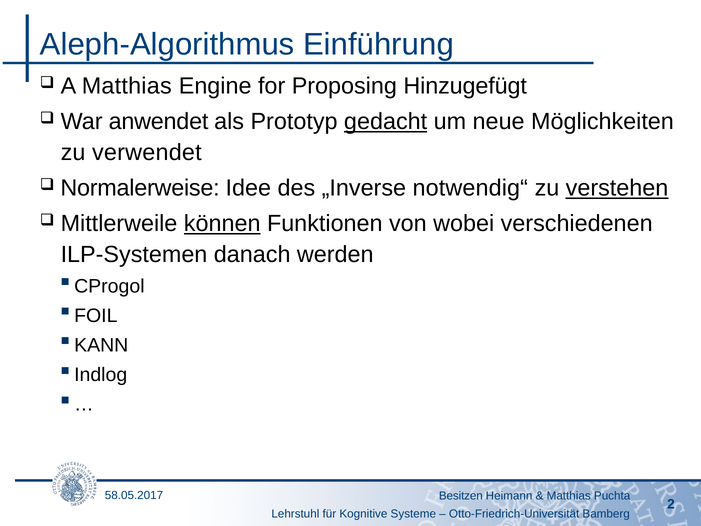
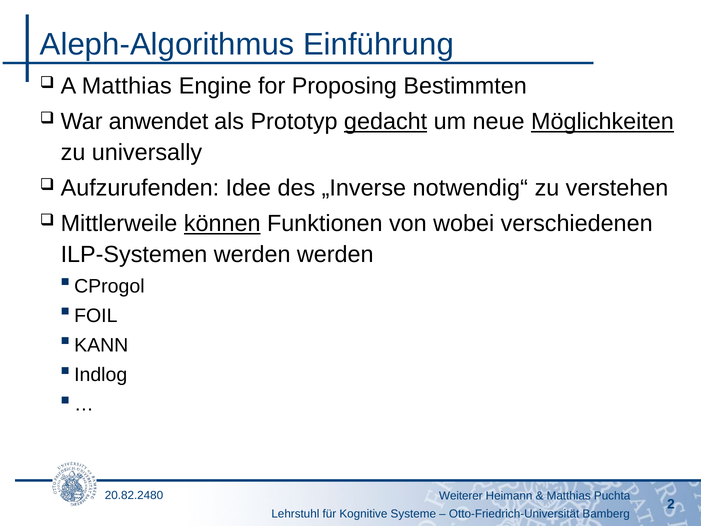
Hinzugefügt: Hinzugefügt -> Bestimmten (465, 86)
Möglichkeiten underline: none -> present (602, 122)
verwendet: verwendet -> universally (147, 153)
Normalerweise: Normalerweise -> Aufzurufenden (140, 188)
verstehen underline: present -> none (617, 188)
ILP-Systemen danach: danach -> werden (252, 254)
58.05.2017: 58.05.2017 -> 20.82.2480 (134, 495)
Besitzen: Besitzen -> Weiterer (461, 496)
